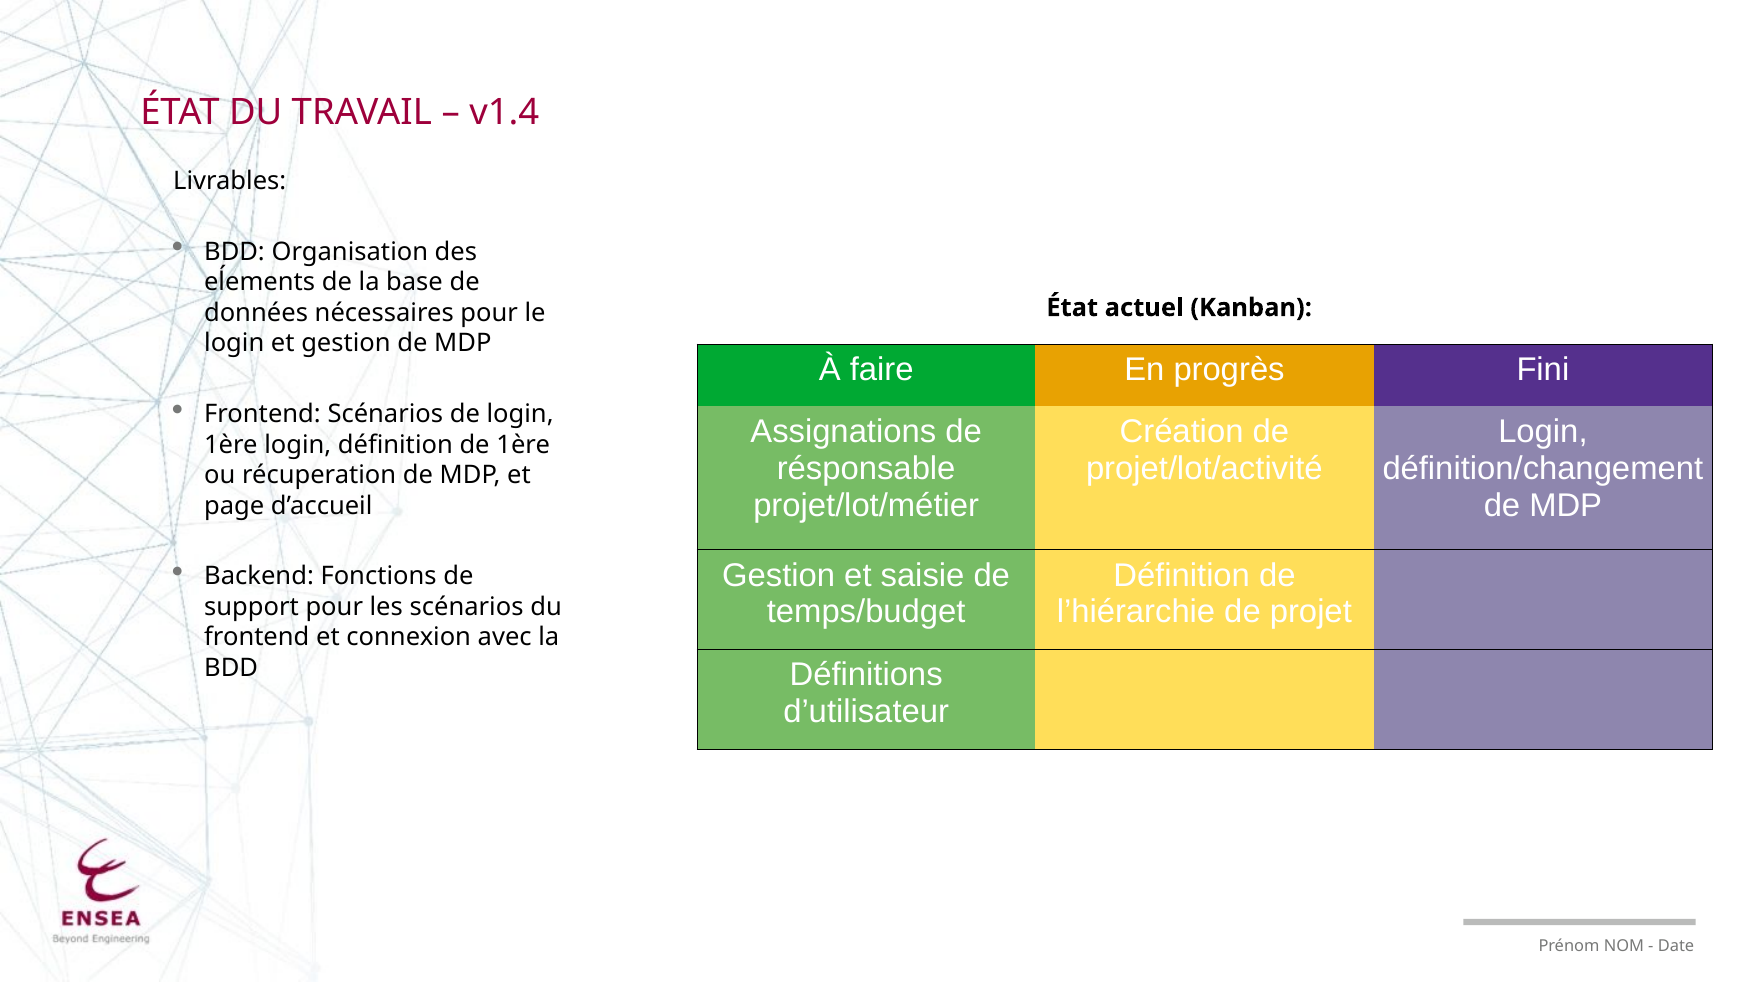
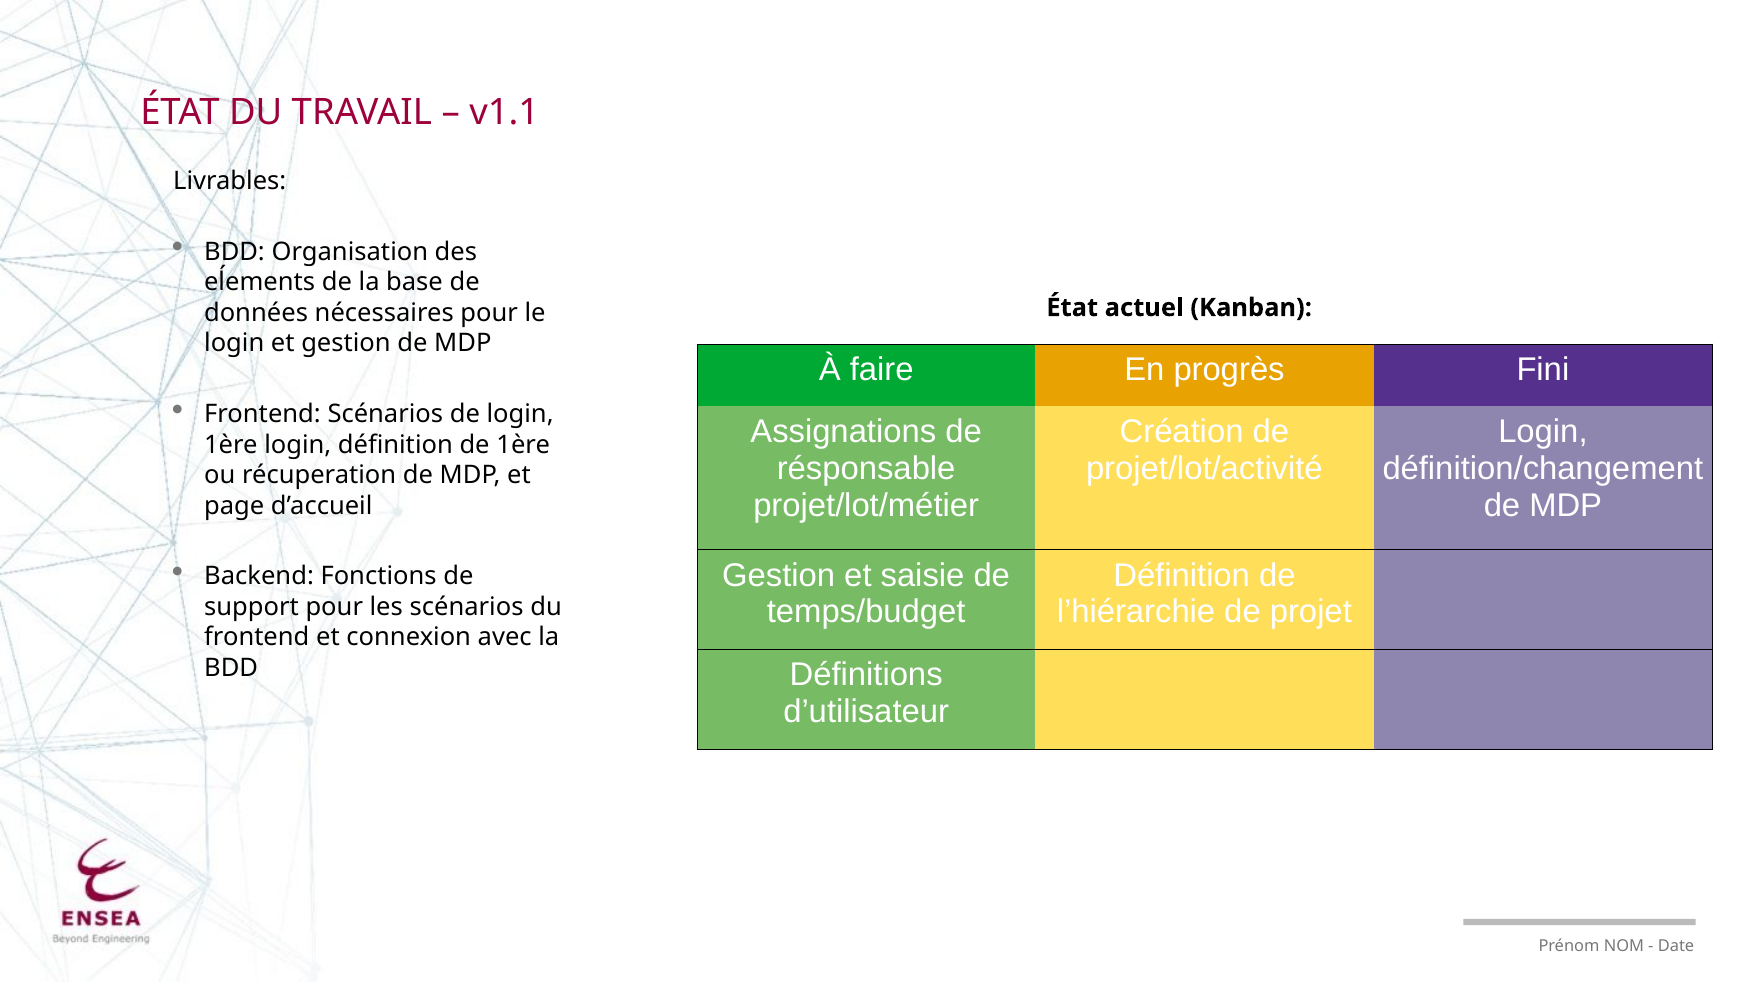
v1.4: v1.4 -> v1.1 (504, 112)
